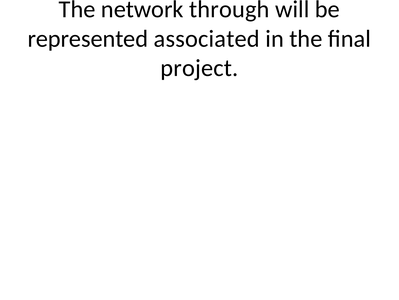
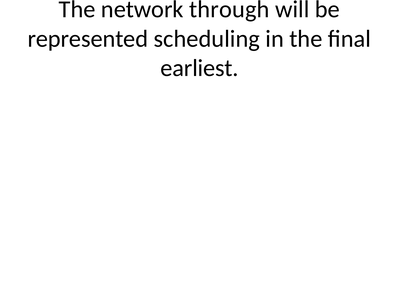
associated: associated -> scheduling (207, 39)
project: project -> earliest (200, 68)
